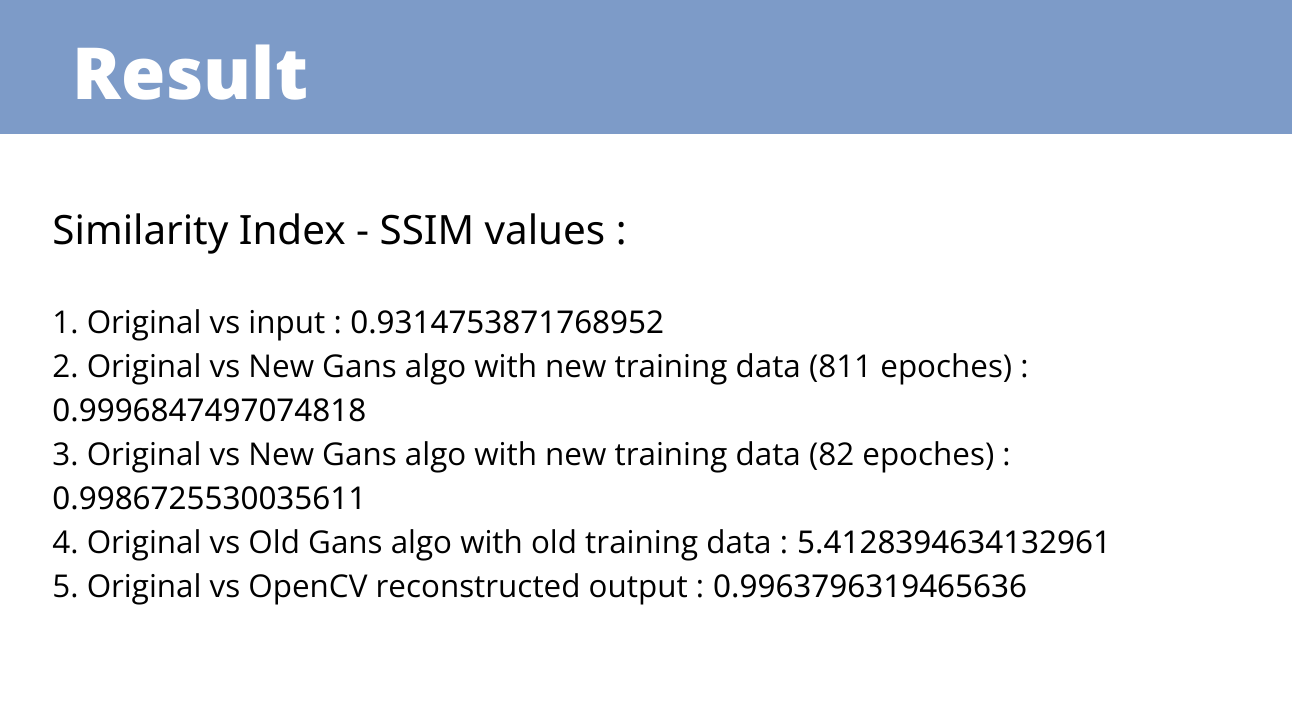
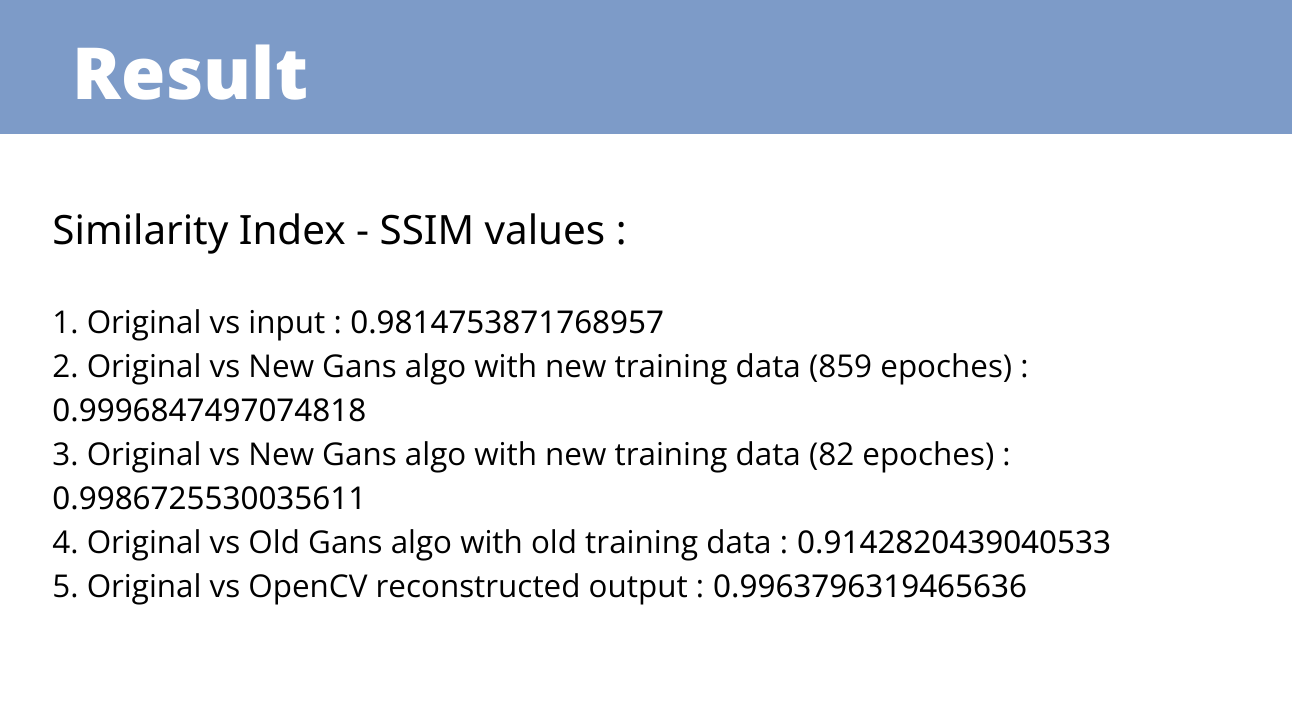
0.9314753871768952: 0.9314753871768952 -> 0.9814753871768957 (507, 324)
811: 811 -> 859 (841, 367)
5.4128394634132961: 5.4128394634132961 -> 0.9142820439040533 (954, 543)
